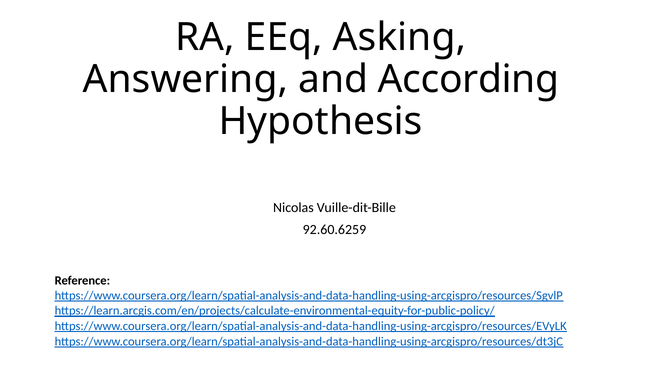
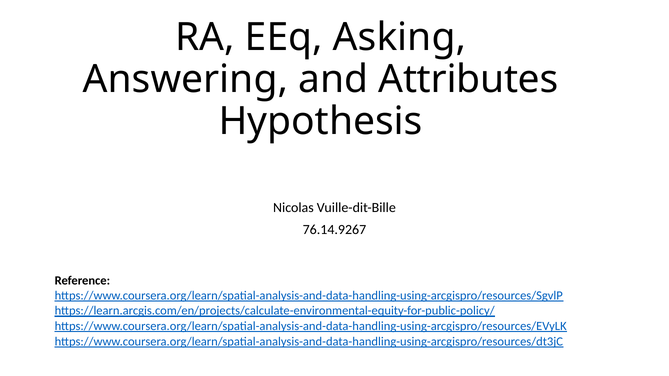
According: According -> Attributes (468, 79)
92.60.6259: 92.60.6259 -> 76.14.9267 (334, 230)
